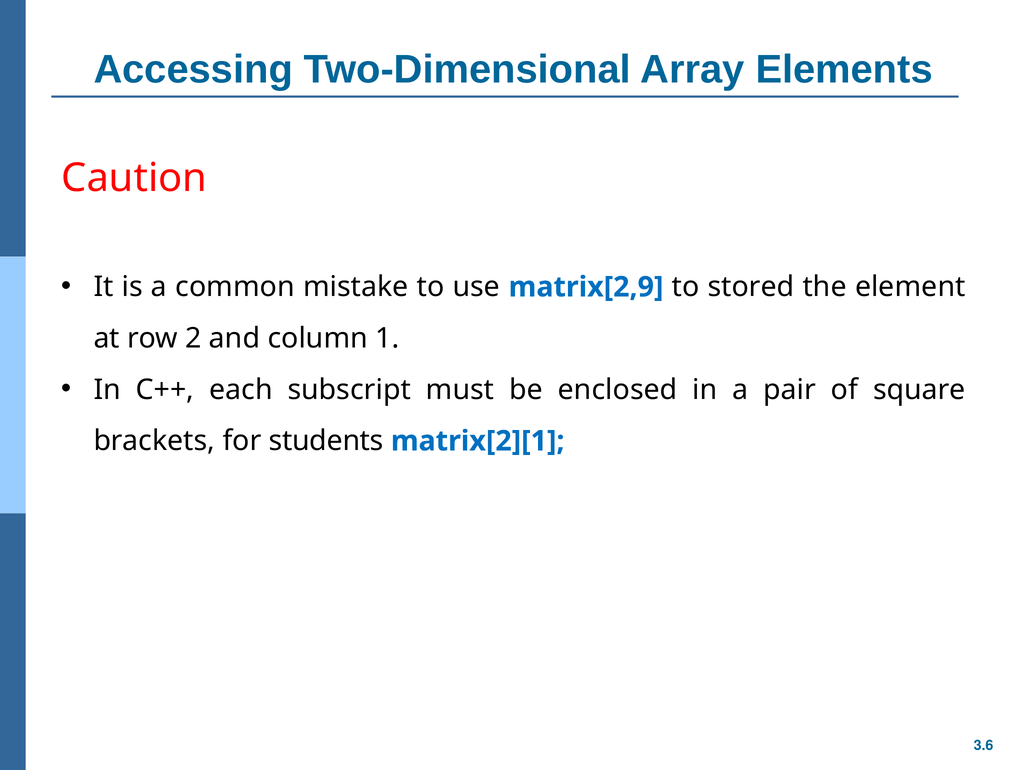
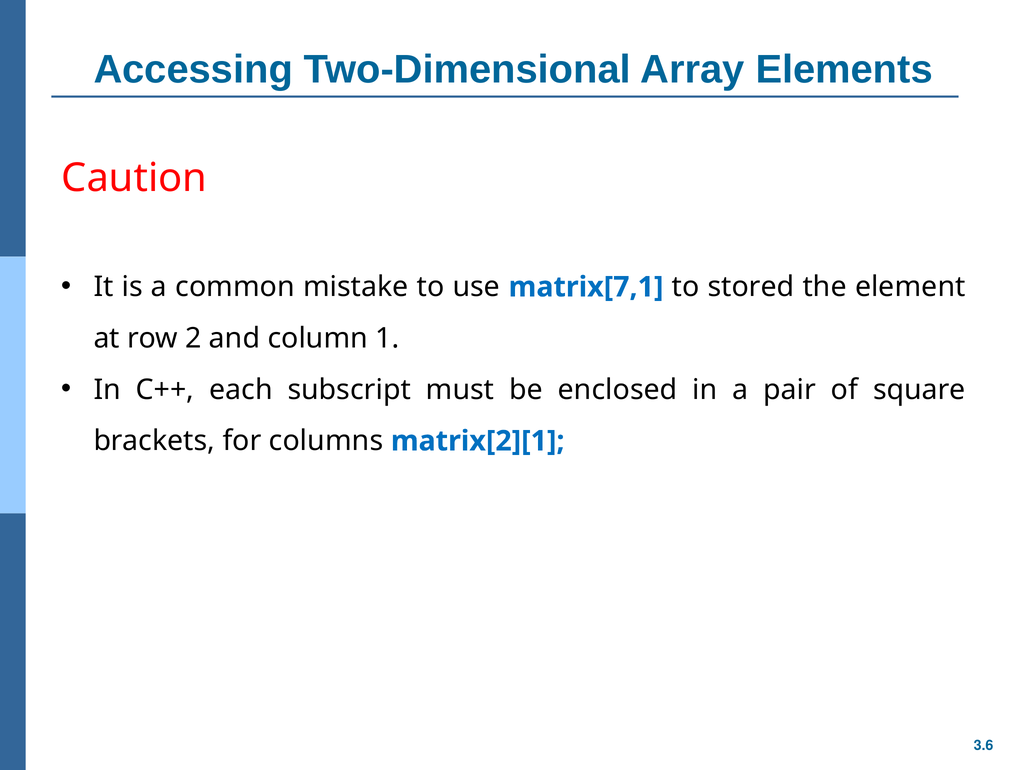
matrix[2,9: matrix[2,9 -> matrix[7,1 (586, 287)
students: students -> columns (326, 441)
